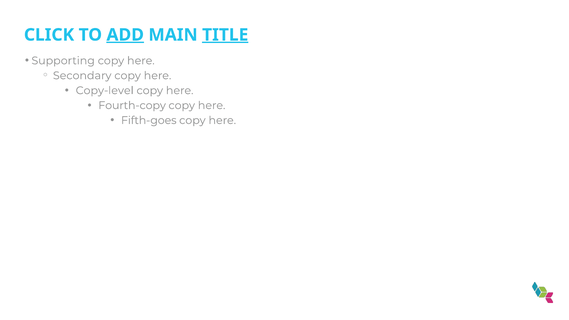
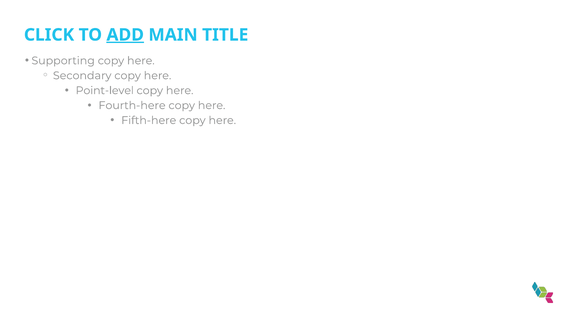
TITLE underline: present -> none (225, 35)
Copy-level: Copy-level -> Point-level (105, 91)
Fourth-copy: Fourth-copy -> Fourth-here (132, 105)
Fifth-goes: Fifth-goes -> Fifth-here (149, 120)
